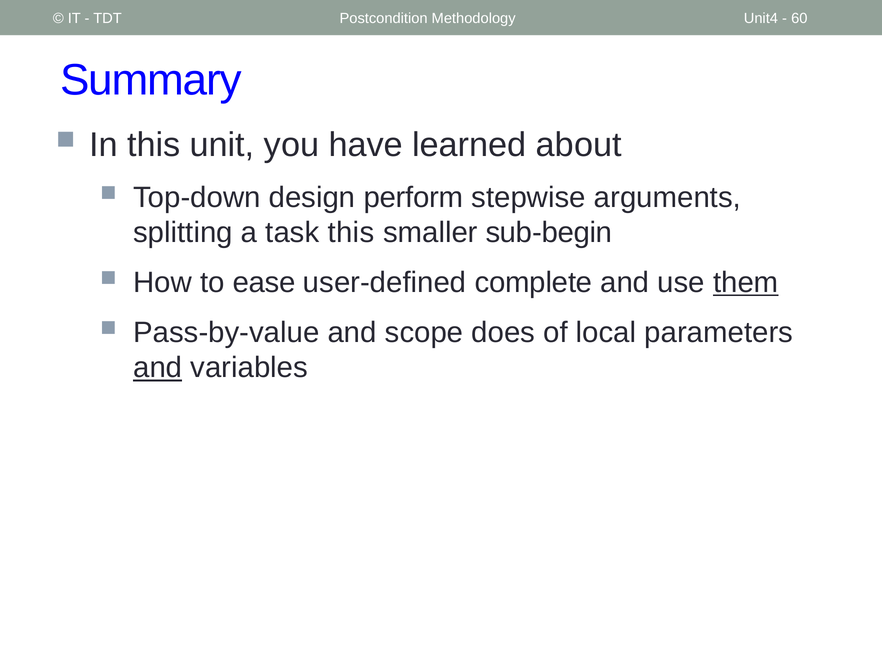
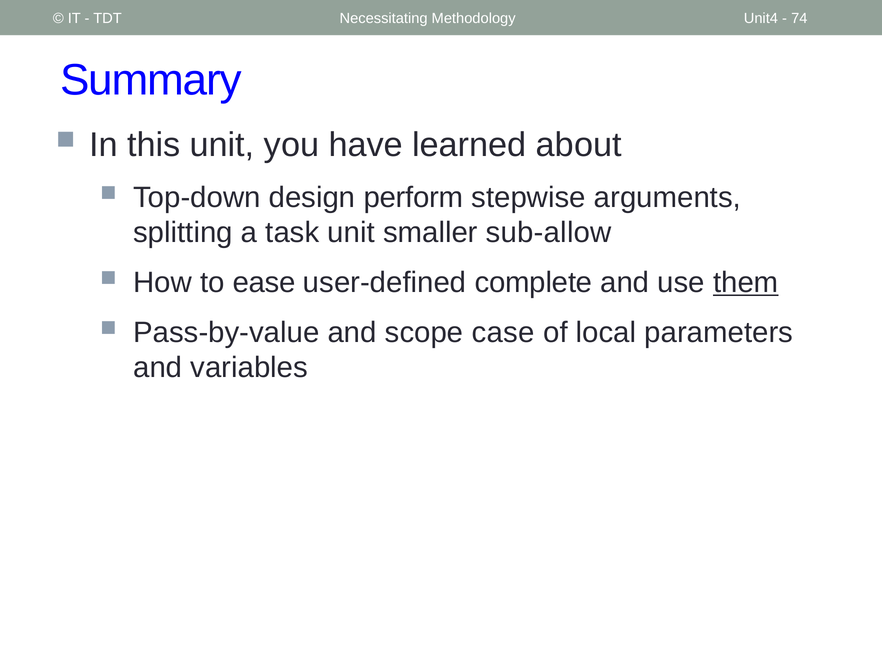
Postcondition: Postcondition -> Necessitating (384, 19)
60: 60 -> 74 (799, 19)
task this: this -> unit (351, 233)
sub-begin: sub-begin -> sub-allow (549, 233)
does: does -> case (503, 333)
and underline: present -> none (158, 368)
